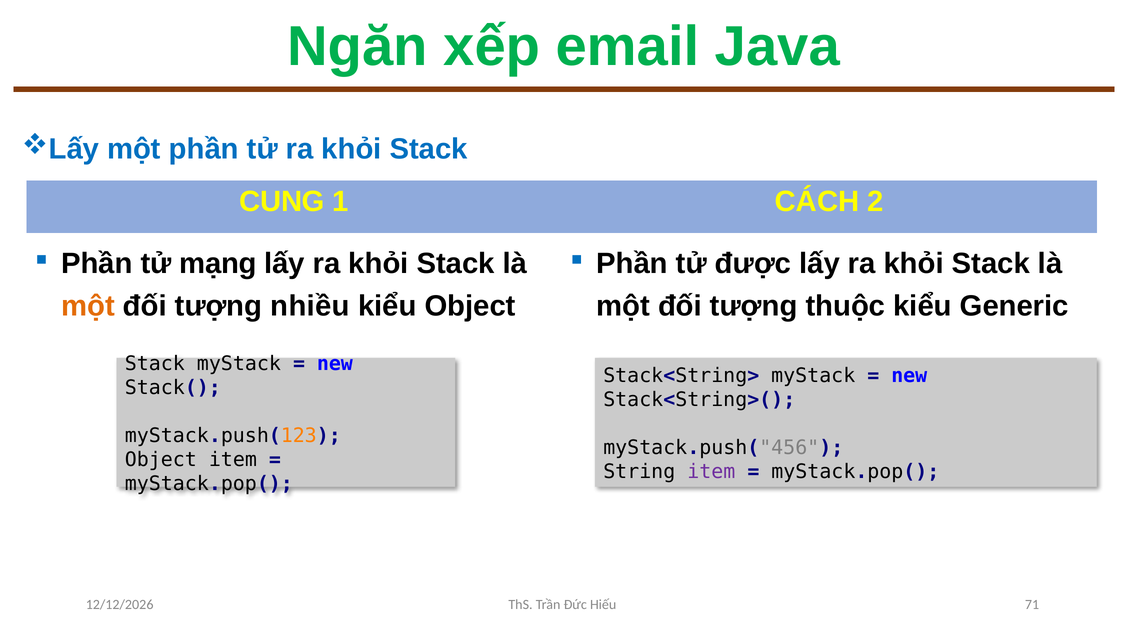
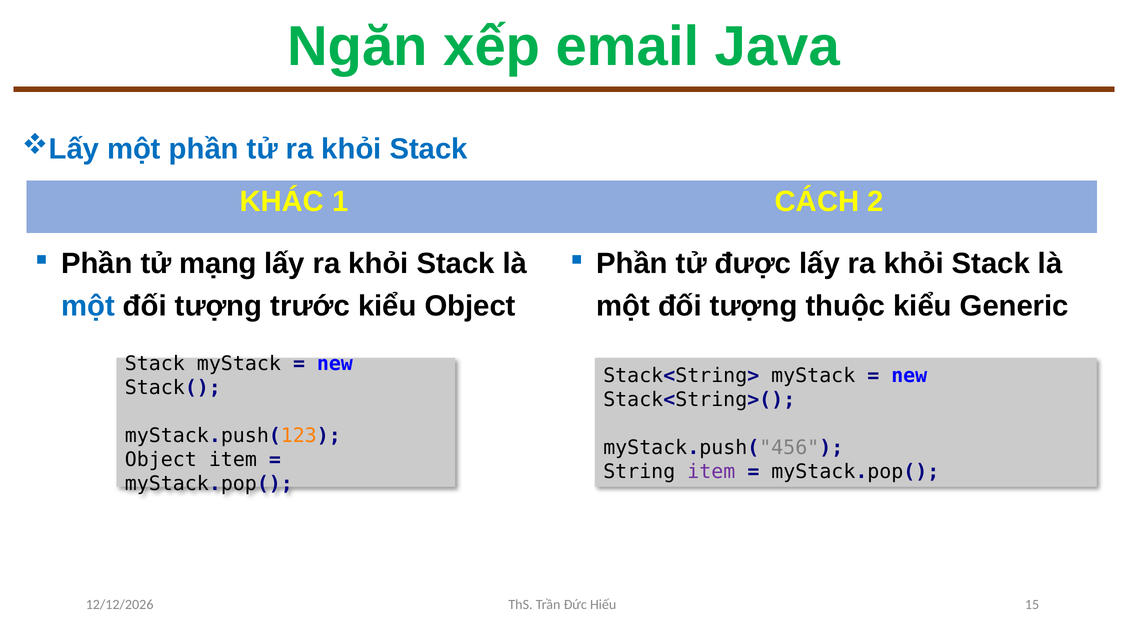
CUNG: CUNG -> KHÁC (282, 202)
một colour: orange -> blue (88, 306)
nhiều: nhiều -> trước (310, 306)
71: 71 -> 15 (1032, 604)
